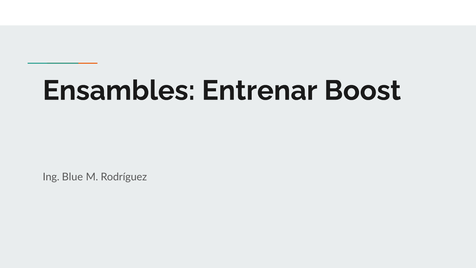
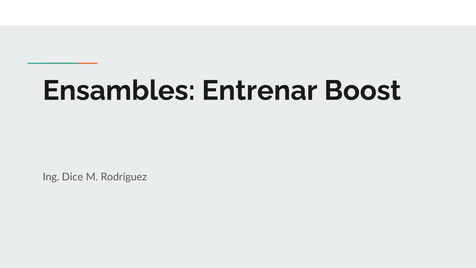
Blue: Blue -> Dice (72, 177)
